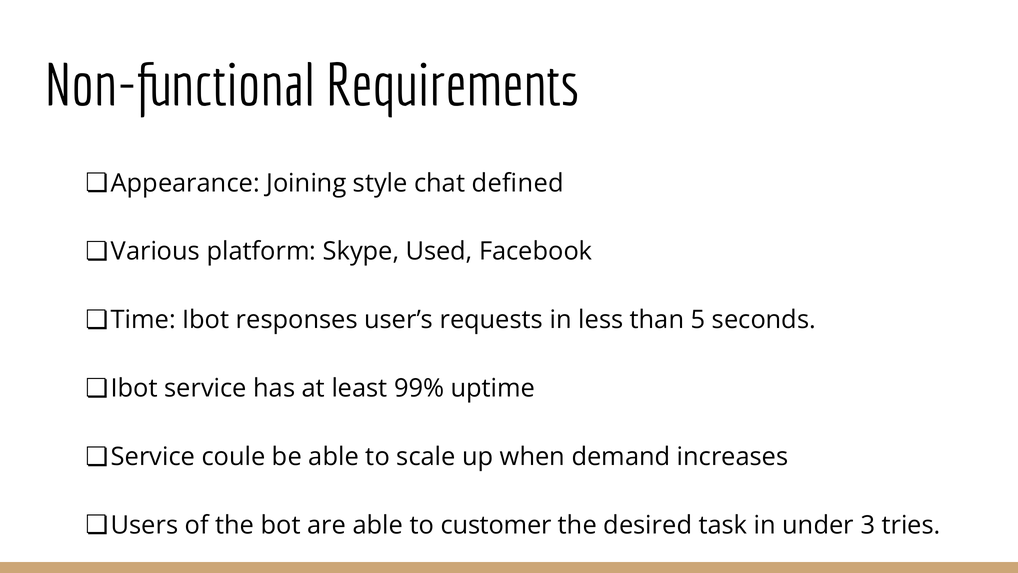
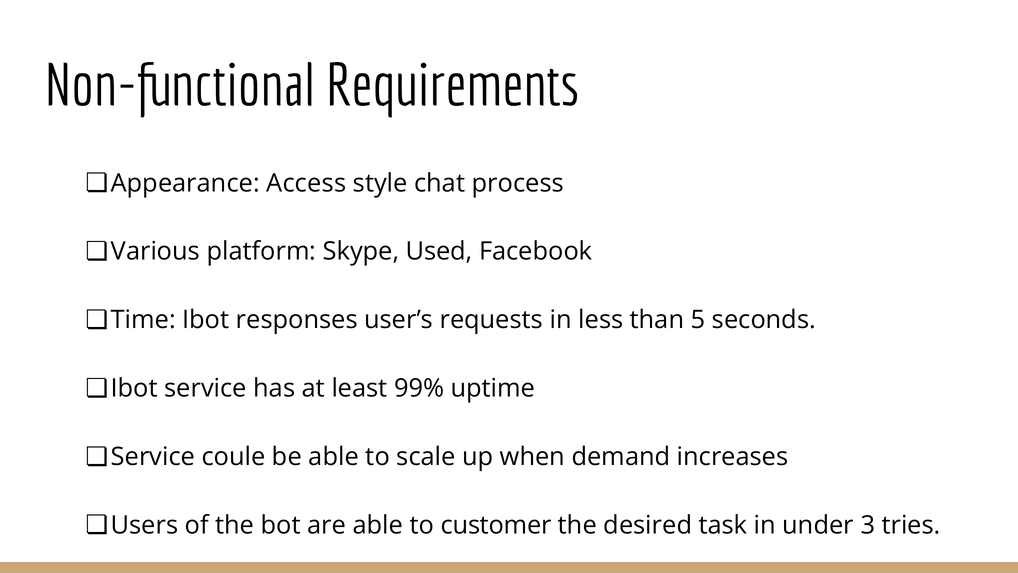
Joining: Joining -> Access (306, 183)
defined: defined -> process (518, 183)
